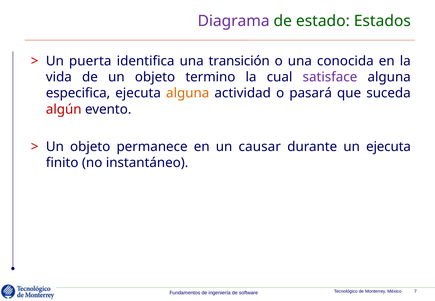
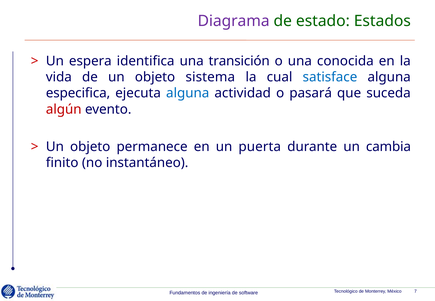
puerta: puerta -> espera (90, 61)
termino: termino -> sistema (210, 77)
satisface colour: purple -> blue (330, 77)
alguna colour: orange -> blue (188, 93)
causar: causar -> puerta (260, 147)
un ejecuta: ejecuta -> cambia (388, 147)
